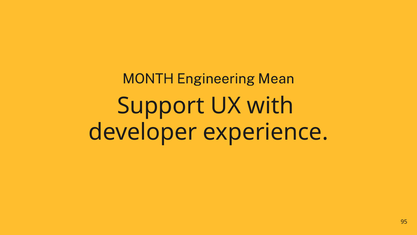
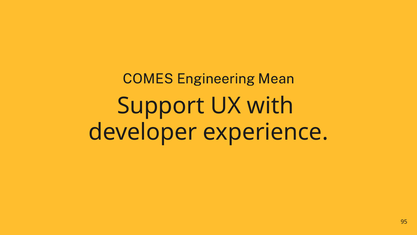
MONTH: MONTH -> COMES (148, 79)
